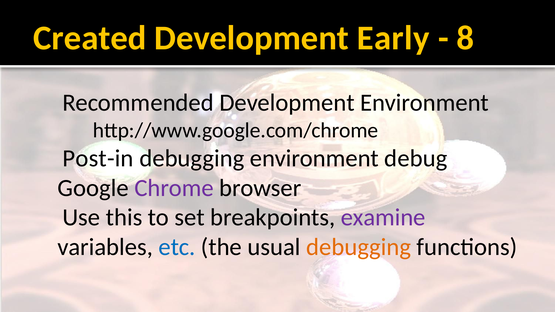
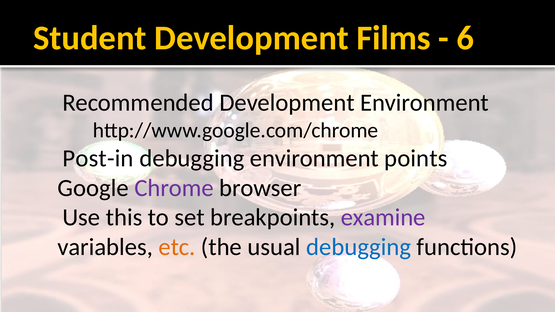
Created: Created -> Student (90, 38)
Early: Early -> Films (394, 38)
8: 8 -> 6 (465, 38)
debug: debug -> points (416, 158)
etc colour: blue -> orange (177, 247)
debugging colour: orange -> blue (359, 247)
